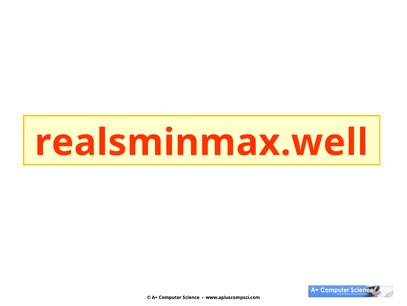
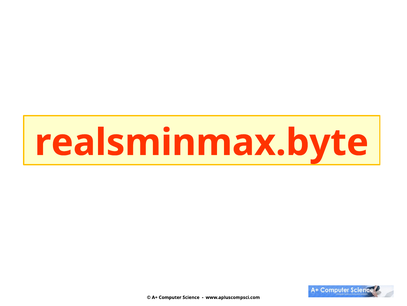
realsminmax.well: realsminmax.well -> realsminmax.byte (202, 142)
